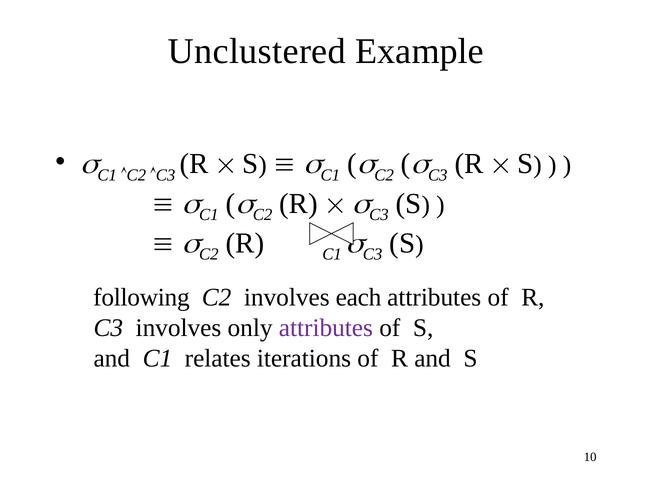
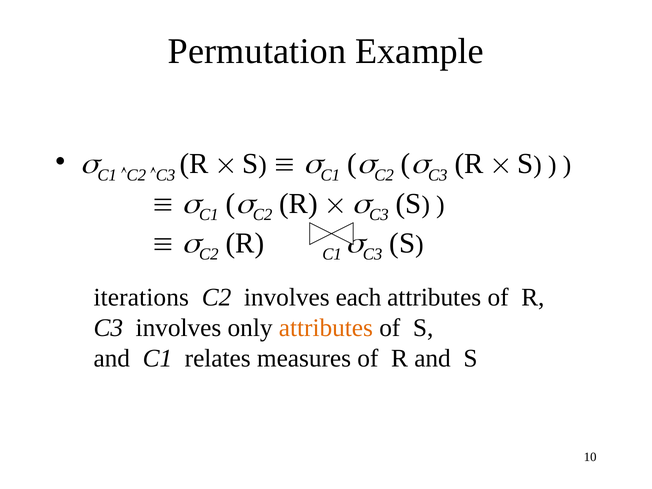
Unclustered: Unclustered -> Permutation (257, 51)
following: following -> iterations (141, 297)
attributes colour: purple -> orange (326, 328)
iterations: iterations -> measures (304, 358)
